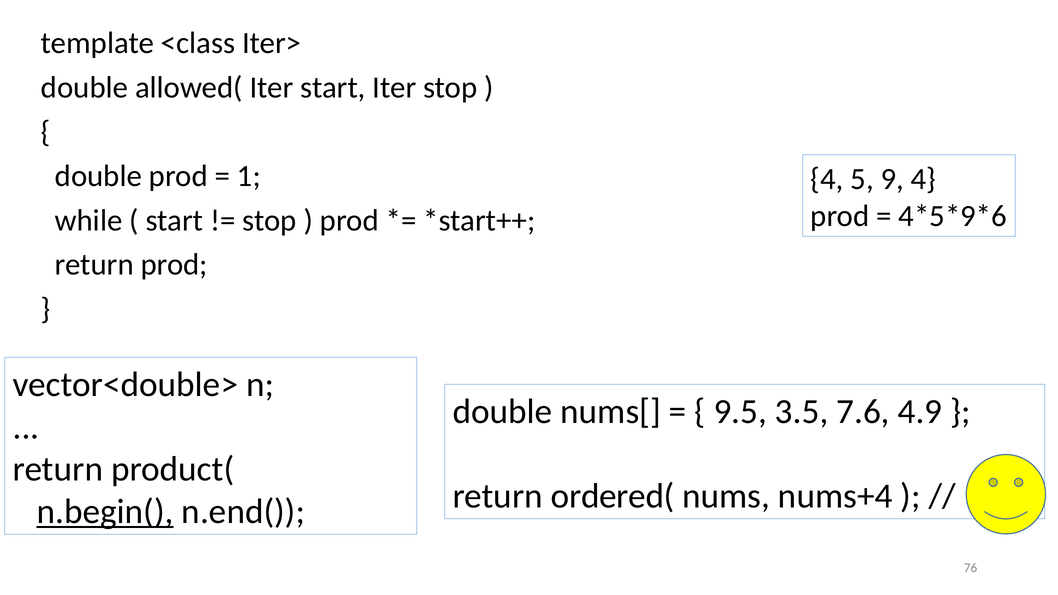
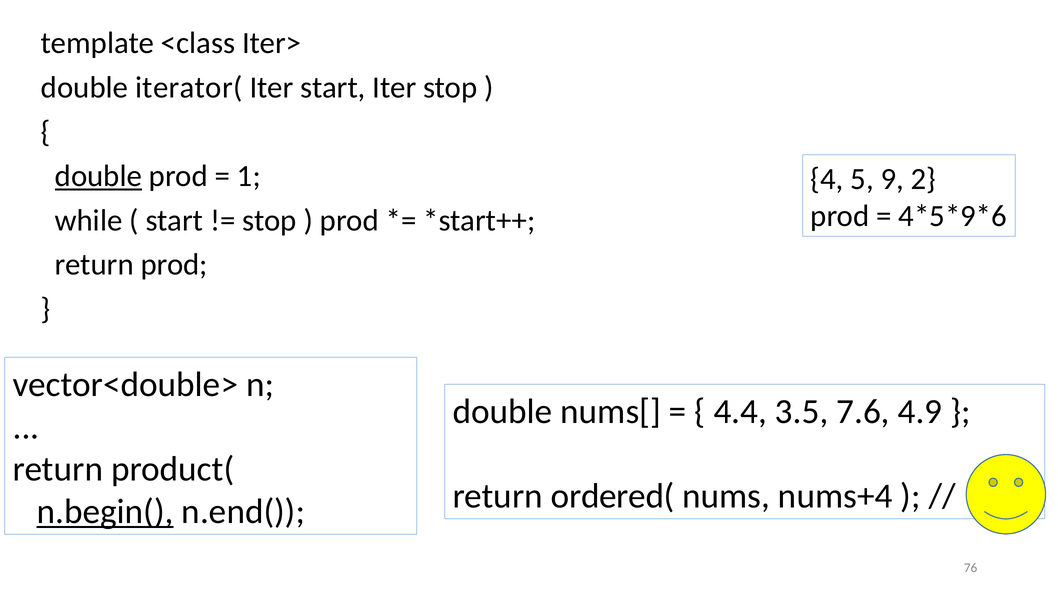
allowed(: allowed( -> iterator( (189, 88)
double underline: none -> present (98, 176)
9 4: 4 -> 2 (924, 179)
9.5: 9.5 -> 4.4 (740, 412)
